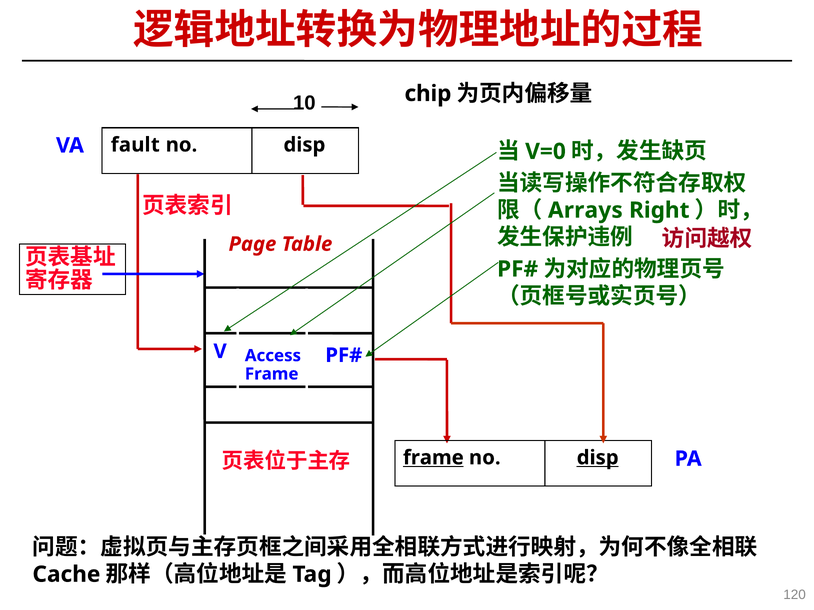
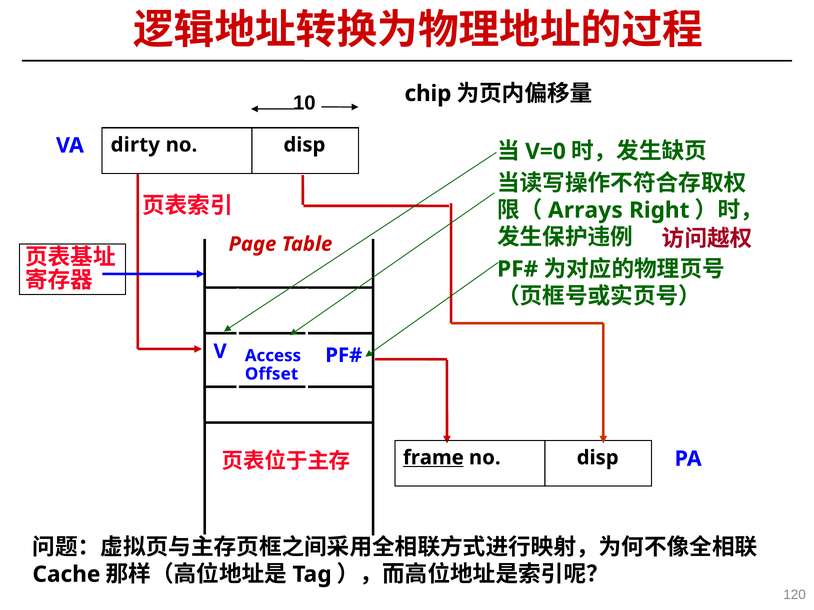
fault: fault -> dirty (135, 145)
Frame: Frame -> Offset (272, 374)
disp underline: present -> none (598, 458)
